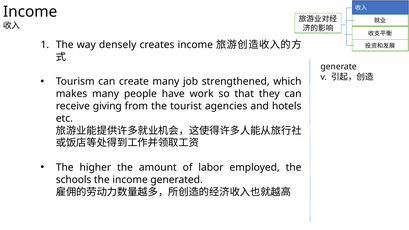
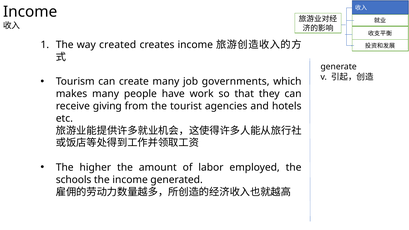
densely: densely -> created (118, 45)
strengthened: strengthened -> governments (236, 82)
